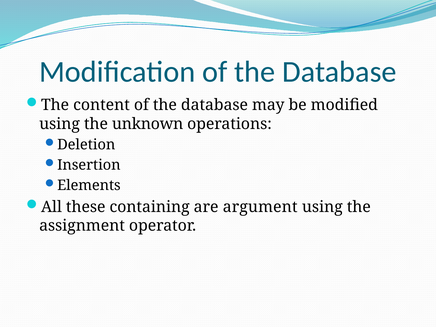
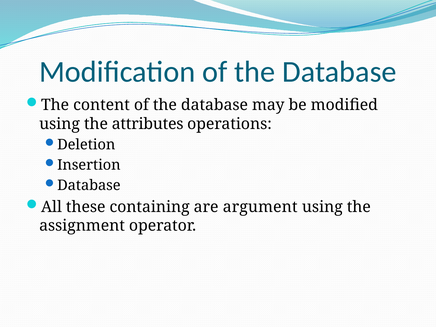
unknown: unknown -> attributes (148, 124)
Elements: Elements -> Database (89, 186)
